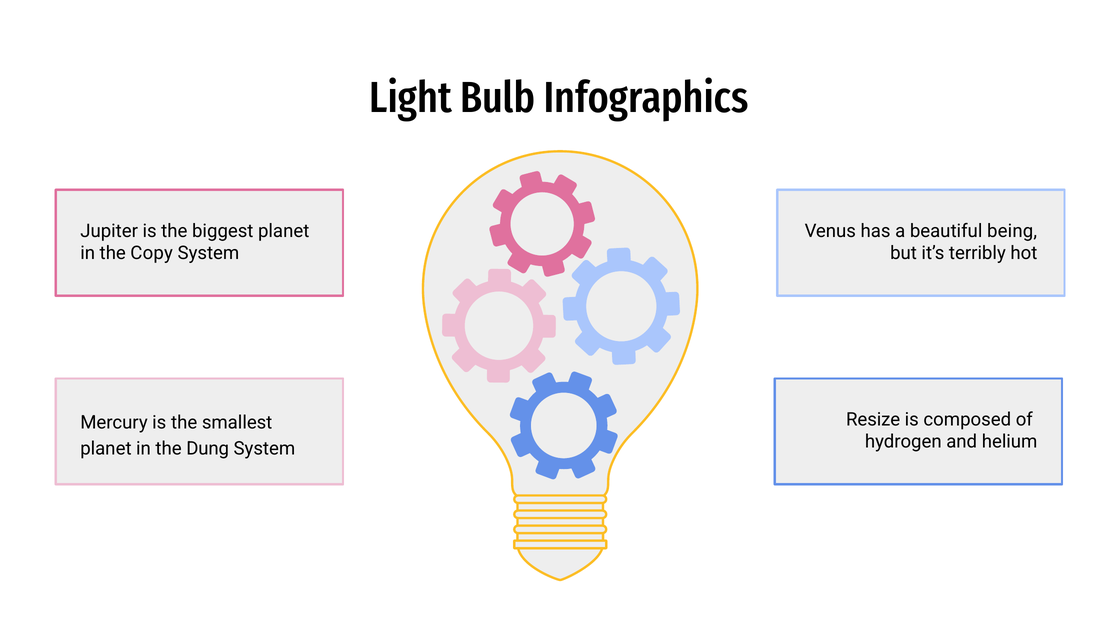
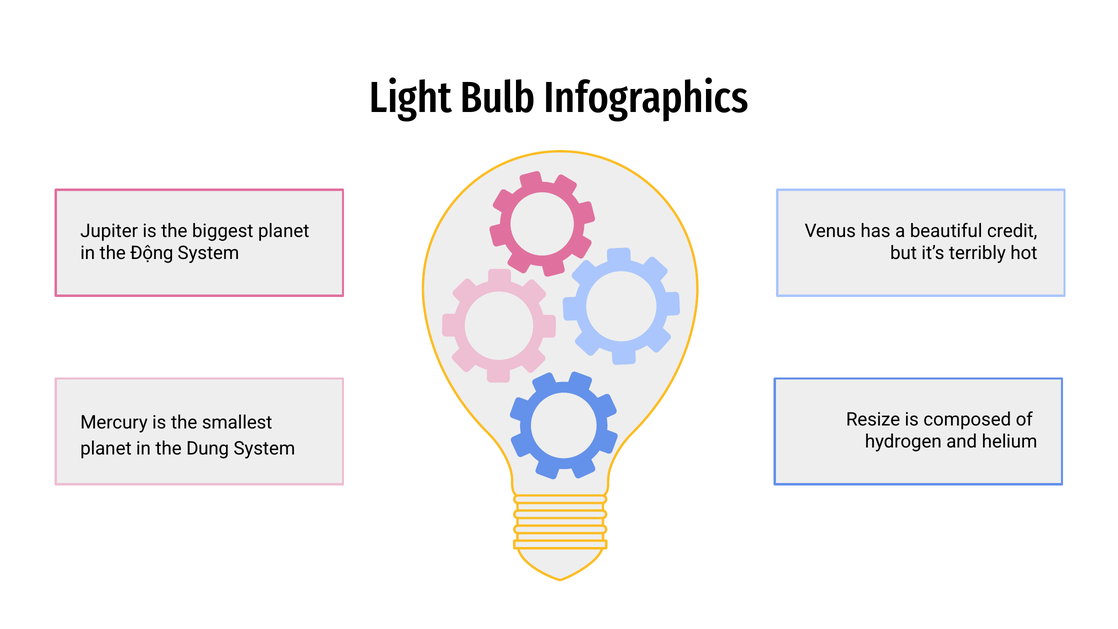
being: being -> credit (1012, 231)
Copy: Copy -> Động (152, 253)
